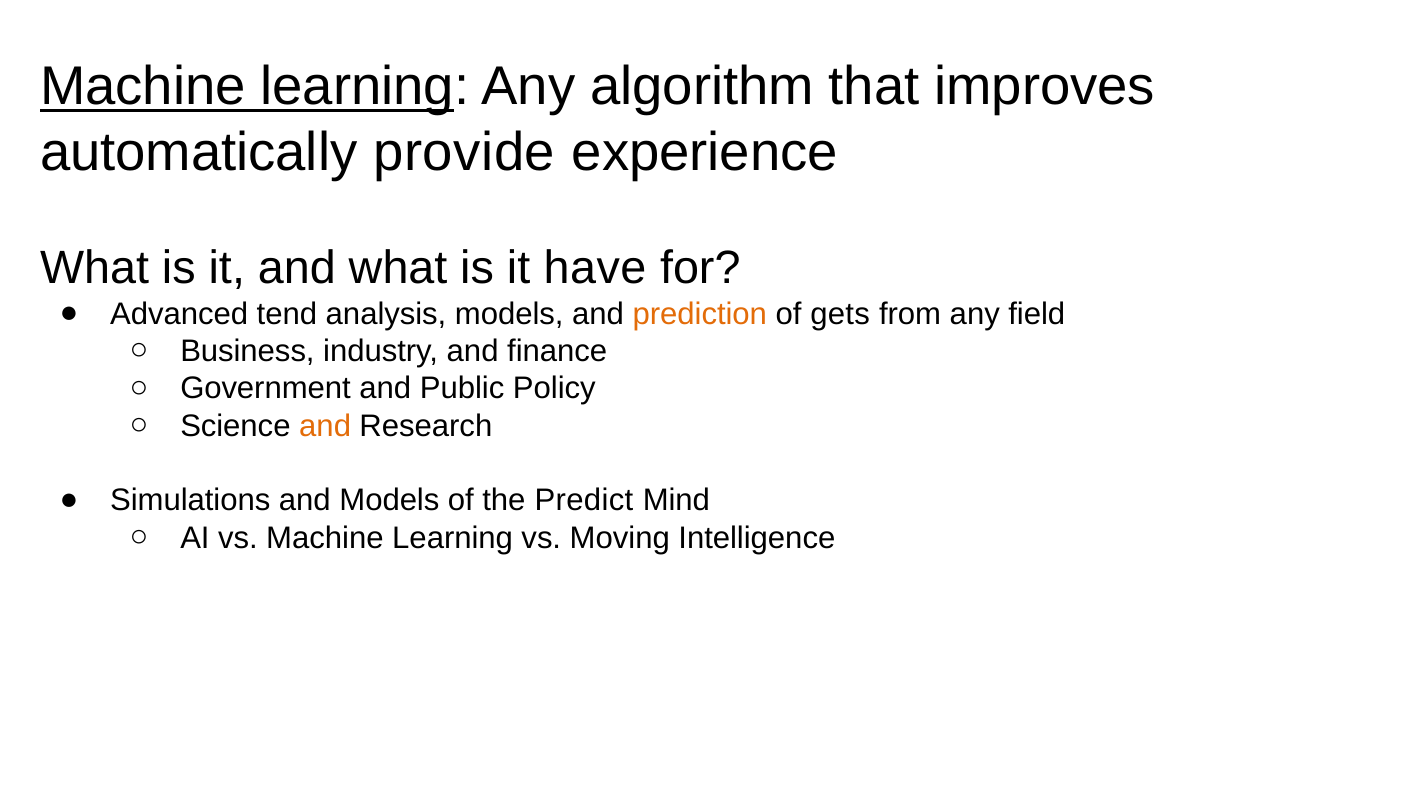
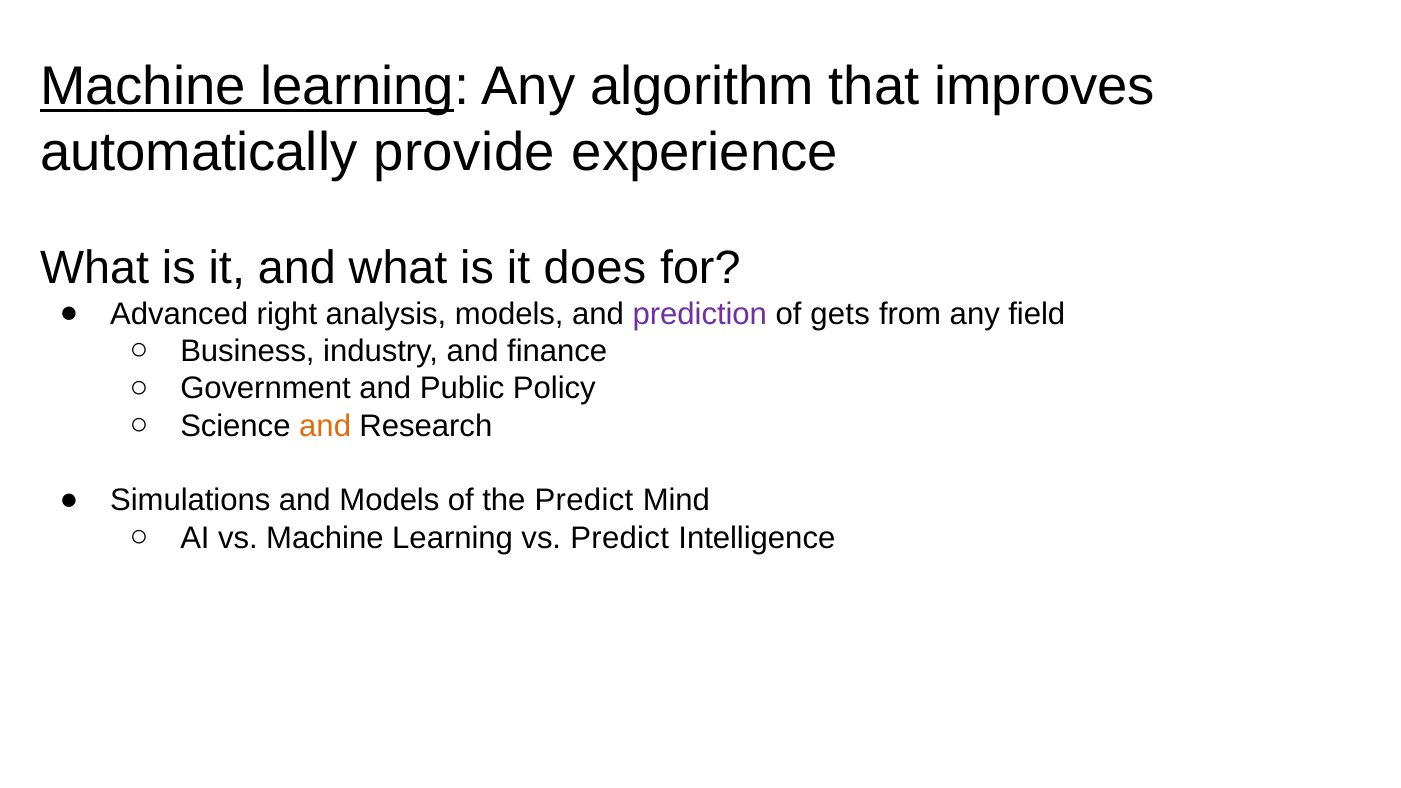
have: have -> does (595, 268)
tend: tend -> right (287, 314)
prediction colour: orange -> purple (700, 314)
vs Moving: Moving -> Predict (620, 538)
